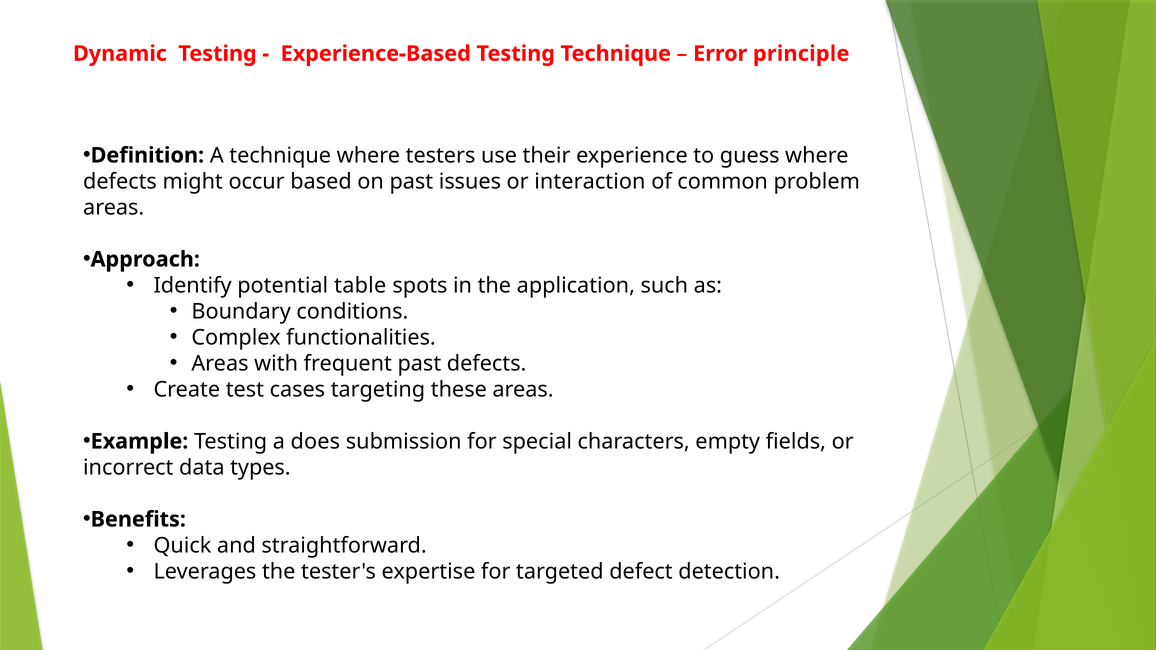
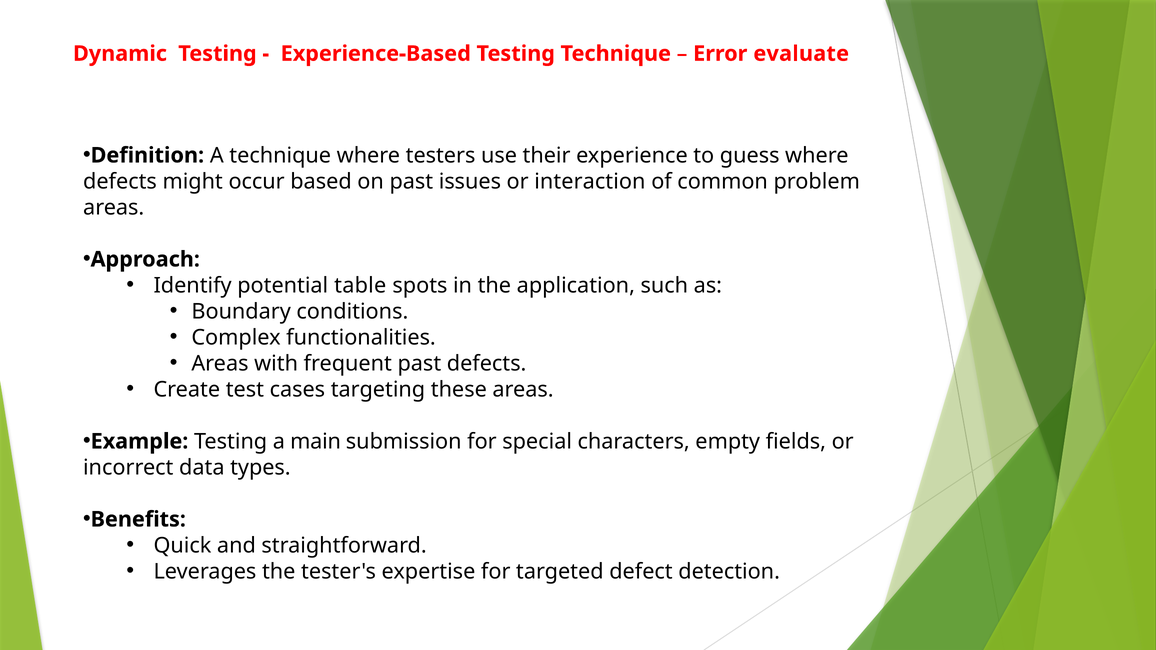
principle: principle -> evaluate (801, 54)
does: does -> main (316, 442)
